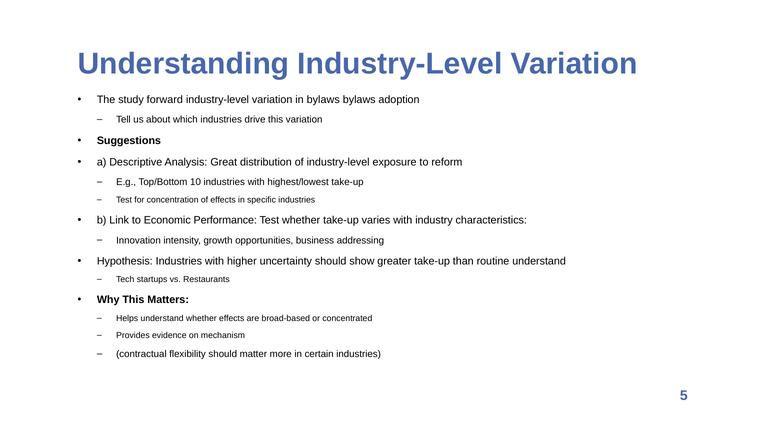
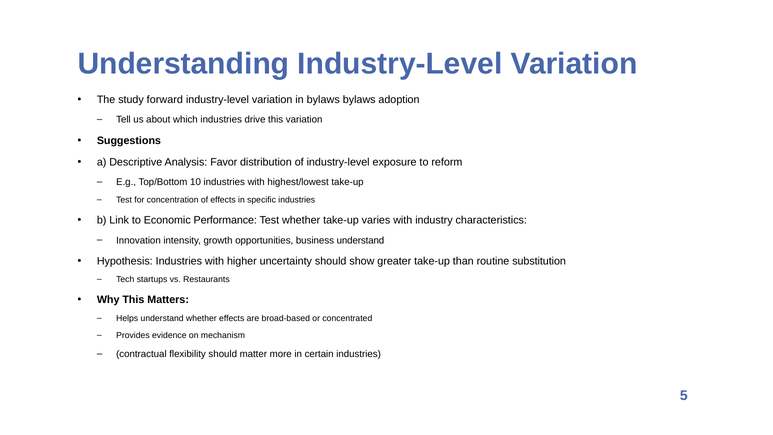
Great: Great -> Favor (224, 162)
business addressing: addressing -> understand (360, 240)
routine understand: understand -> substitution (539, 261)
